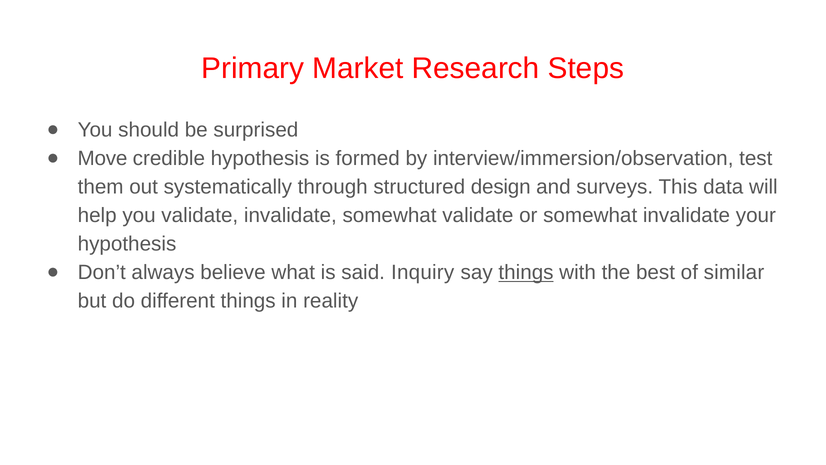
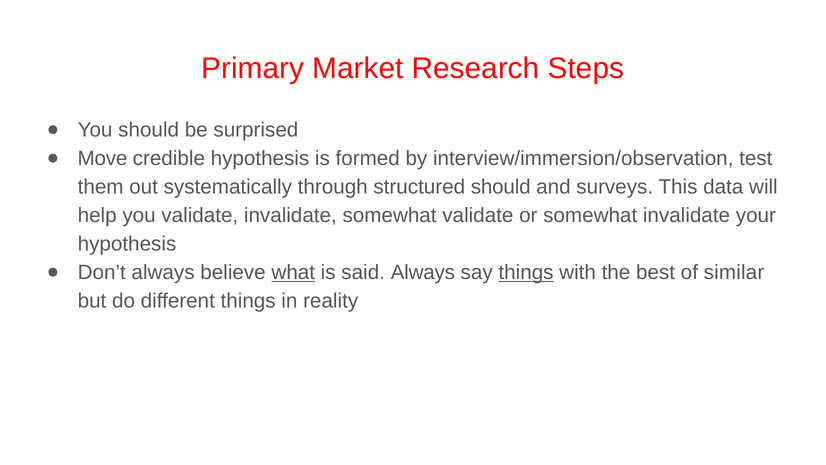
structured design: design -> should (501, 187)
what underline: none -> present (293, 272)
said Inquiry: Inquiry -> Always (423, 272)
